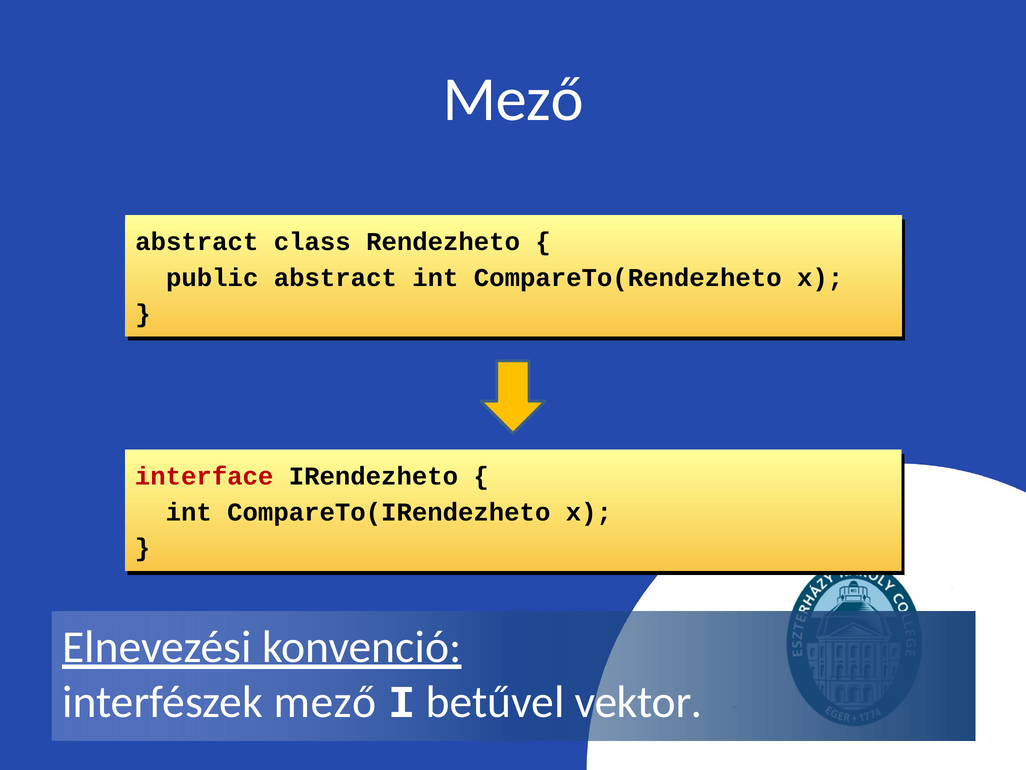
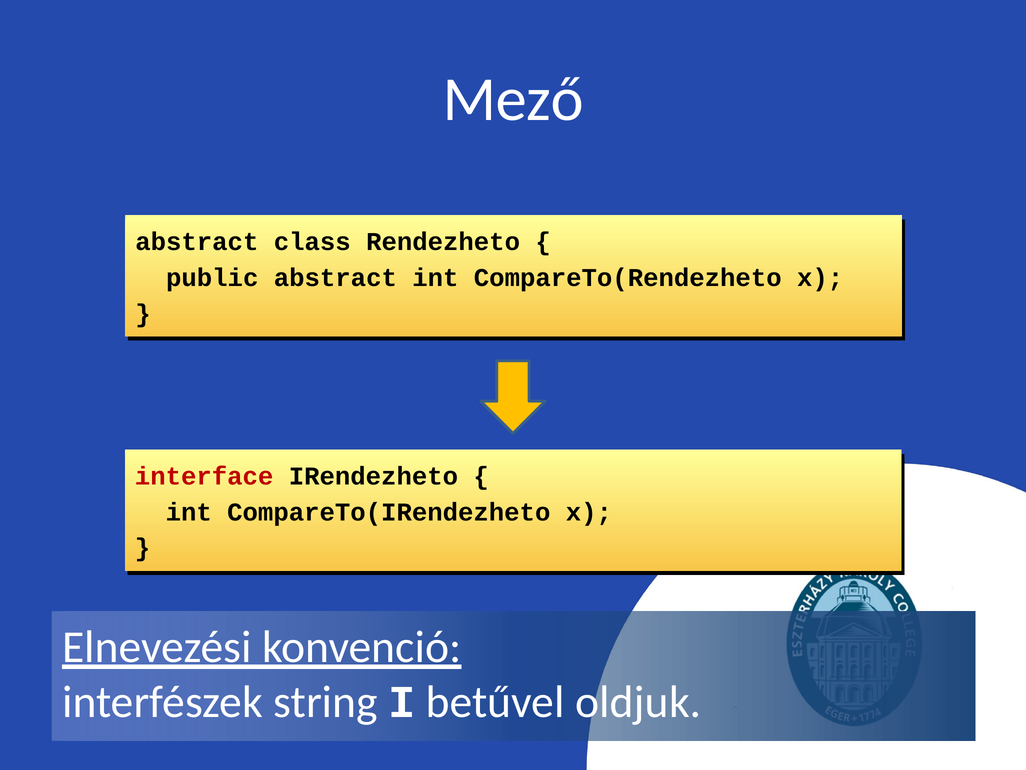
interfészek mező: mező -> string (325, 701)
vektor: vektor -> oldjuk (638, 701)
